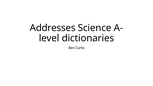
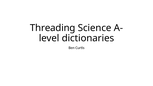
Addresses: Addresses -> Threading (53, 28)
